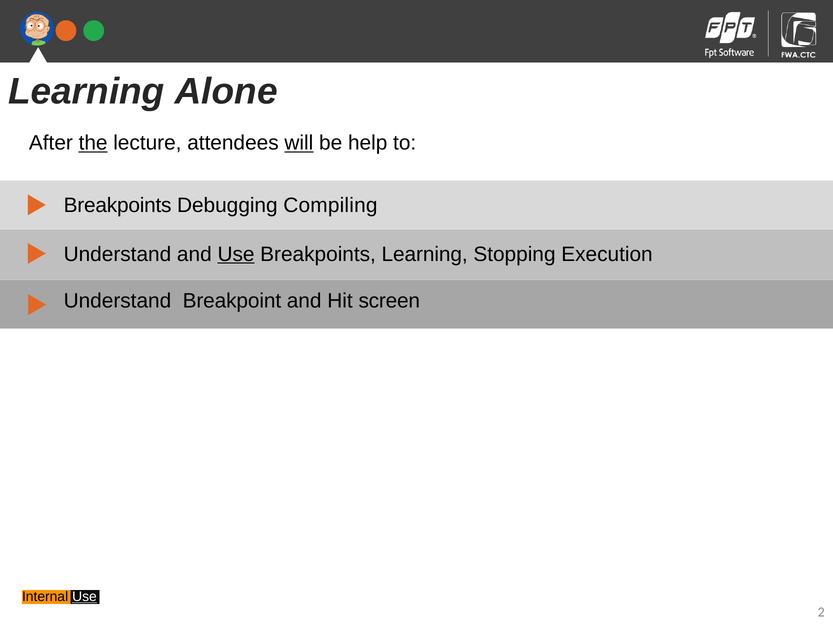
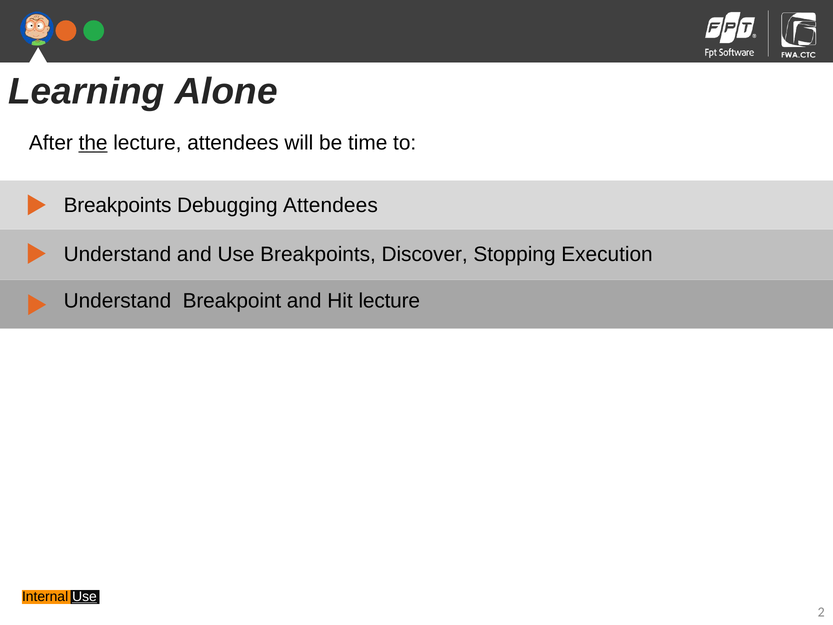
will underline: present -> none (299, 143)
help: help -> time (368, 143)
Debugging Compiling: Compiling -> Attendees (330, 205)
Use underline: present -> none (236, 254)
Breakpoints Learning: Learning -> Discover (425, 254)
Hit screen: screen -> lecture (389, 301)
